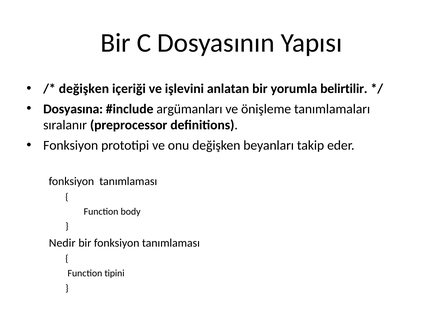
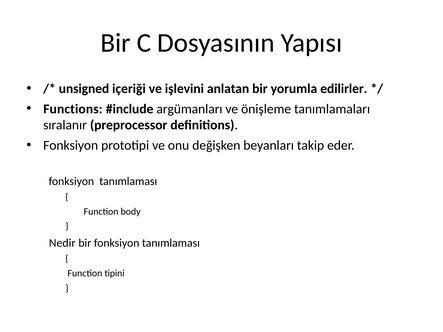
değişken: değişken -> unsigned (84, 89)
belirtilir: belirtilir -> edilirler (344, 89)
Dosyasına: Dosyasına -> Functions (73, 109)
